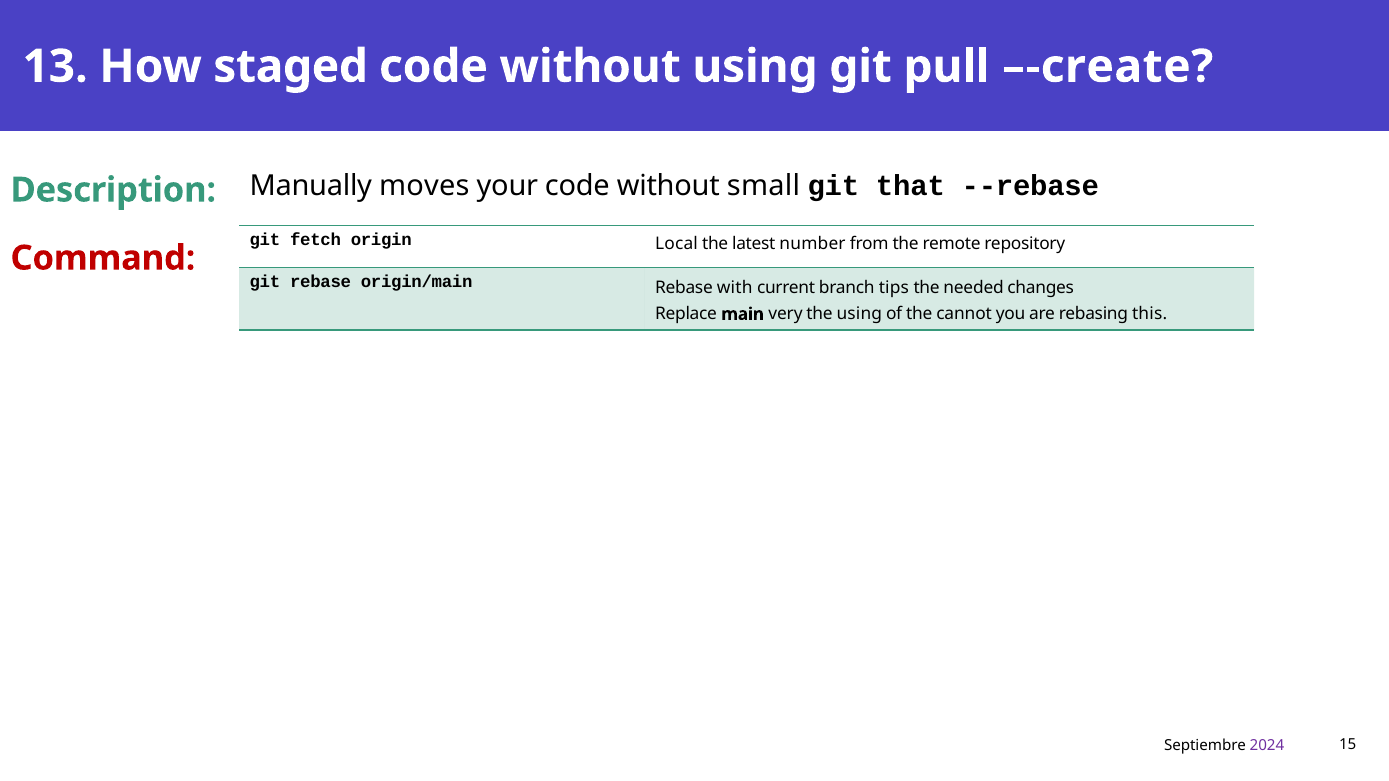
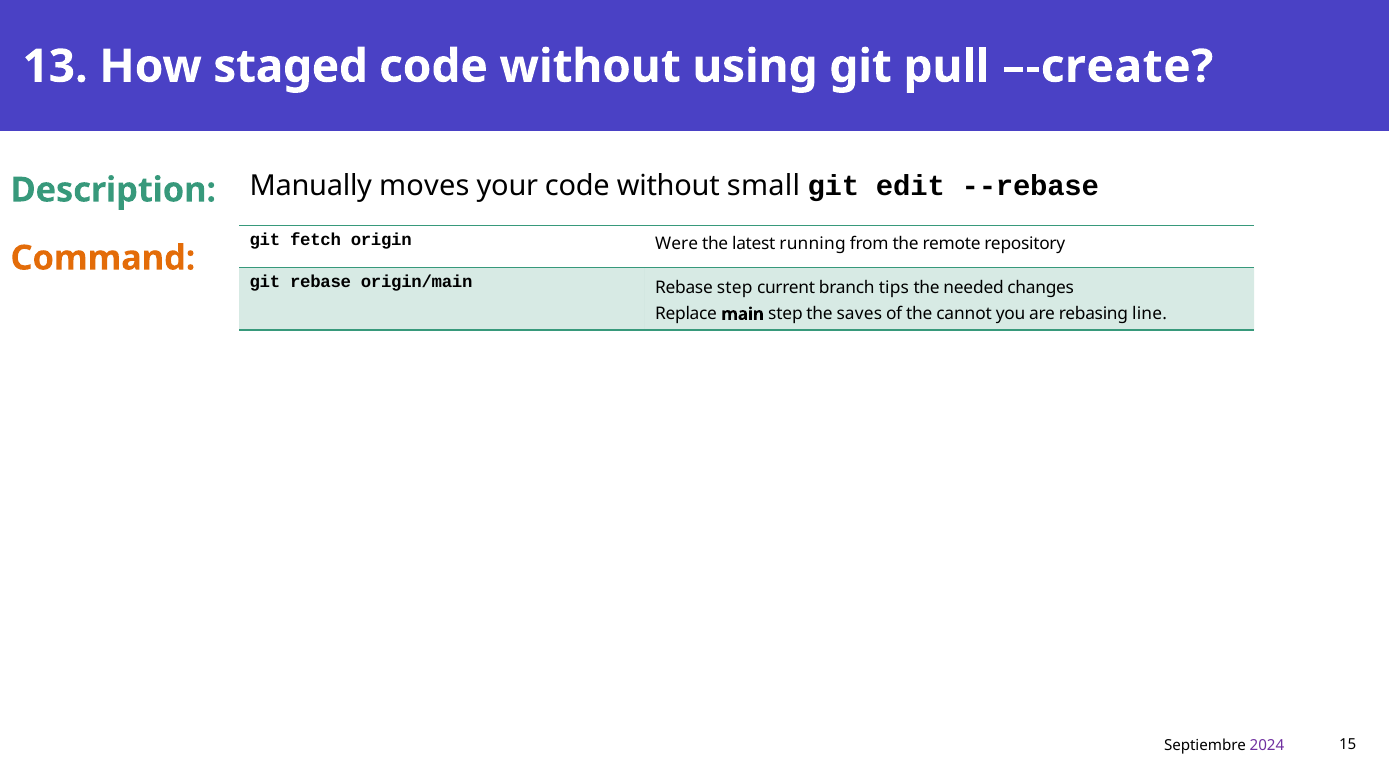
that: that -> edit (910, 186)
Local: Local -> Were (677, 244)
number: number -> running (813, 244)
Command colour: red -> orange (103, 258)
Rebase with: with -> step (735, 288)
main very: very -> step (786, 314)
the using: using -> saves (859, 314)
this: this -> line (1150, 314)
